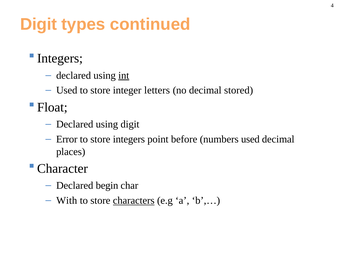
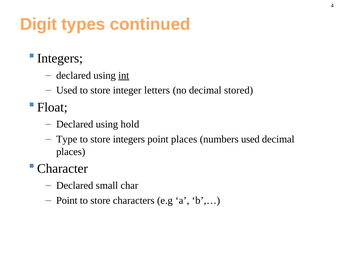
using digit: digit -> hold (130, 124)
Error: Error -> Type (67, 139)
point before: before -> places (184, 139)
begin: begin -> small (107, 185)
With: With -> Point (67, 200)
characters underline: present -> none (134, 200)
